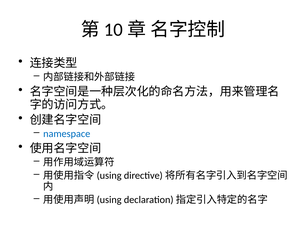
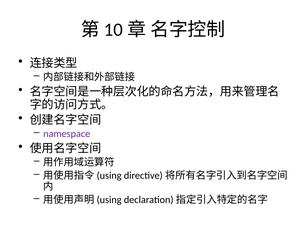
namespace colour: blue -> purple (67, 134)
